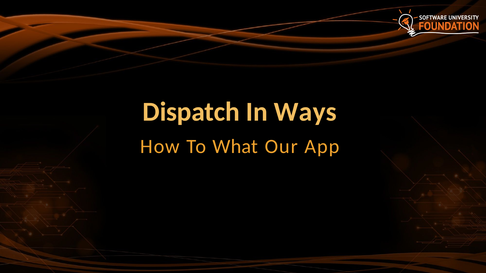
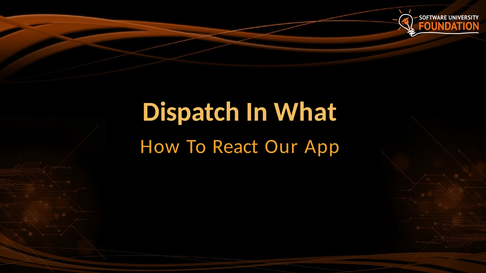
Ways: Ways -> What (305, 112)
What: What -> React (235, 147)
